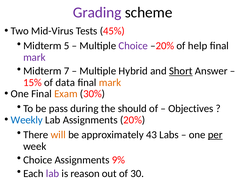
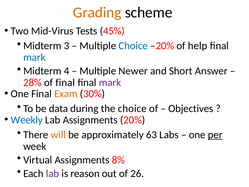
Grading colour: purple -> orange (97, 12)
5: 5 -> 3 (67, 46)
Choice colour: purple -> blue (133, 46)
mark colour: purple -> blue (34, 57)
7: 7 -> 4 (67, 71)
Hybrid: Hybrid -> Newer (133, 71)
Short underline: present -> none (181, 71)
15%: 15% -> 28% (32, 83)
of data: data -> final (65, 83)
mark colour: orange -> purple (110, 83)
pass: pass -> data (58, 109)
the should: should -> choice (132, 109)
43: 43 -> 63 (152, 134)
Choice: Choice -> Virtual (38, 160)
9%: 9% -> 8% (118, 160)
30: 30 -> 26 (137, 173)
